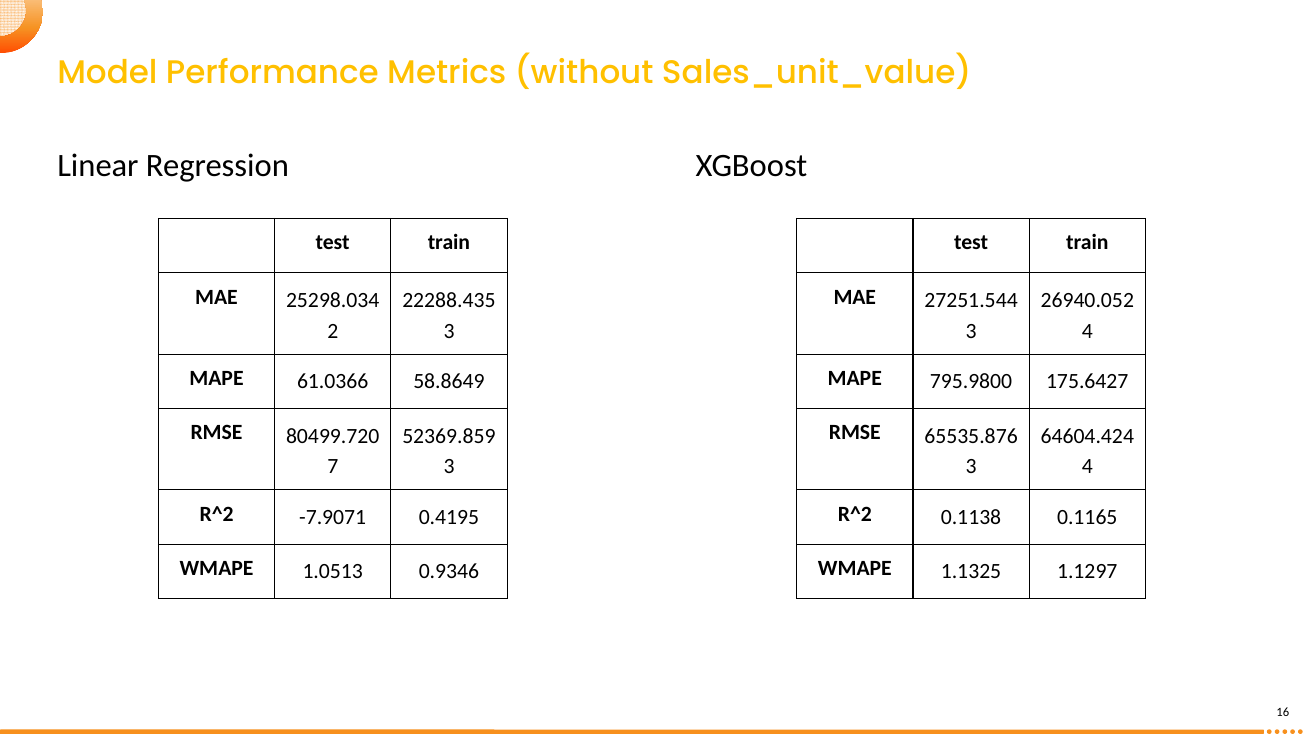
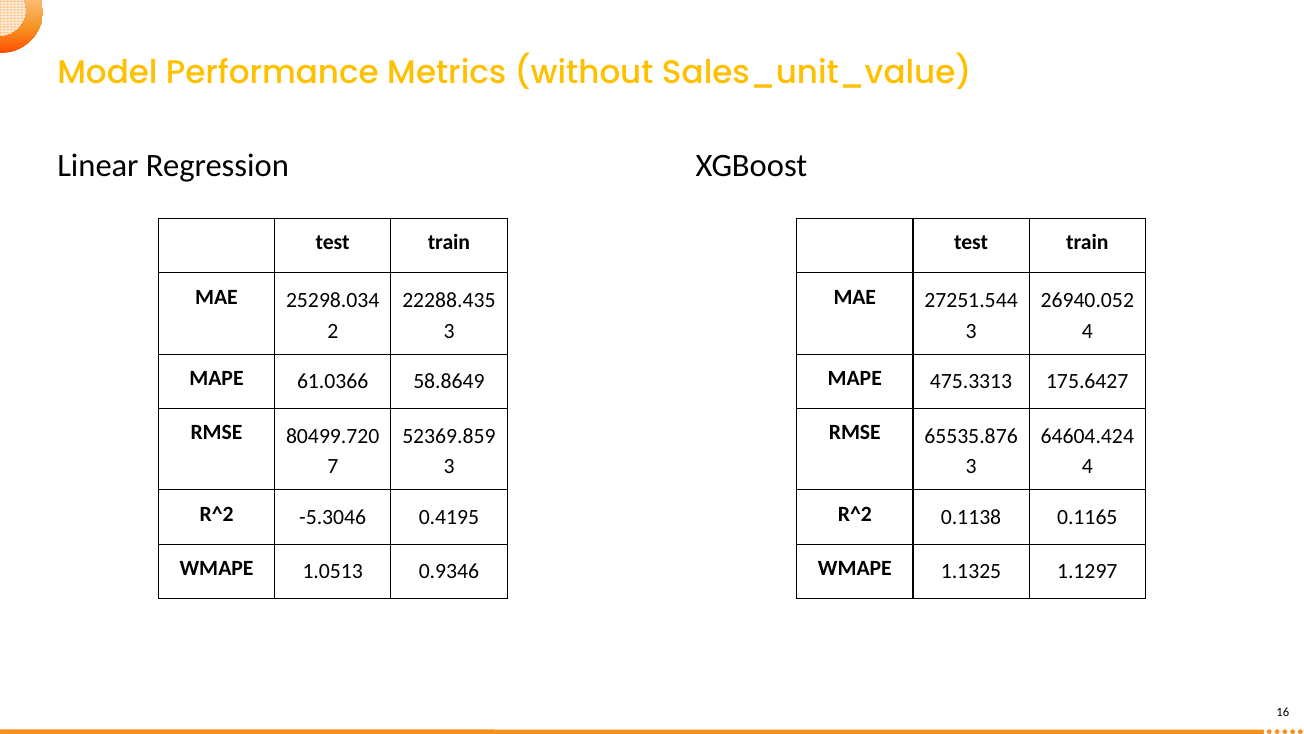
795.9800: 795.9800 -> 475.3313 (971, 382)
-7.9071: -7.9071 -> -5.3046 (333, 517)
